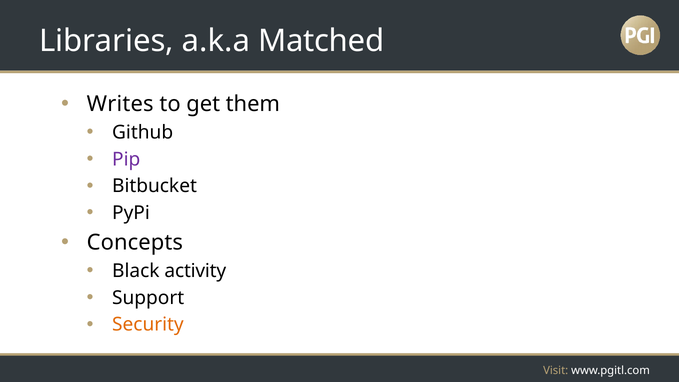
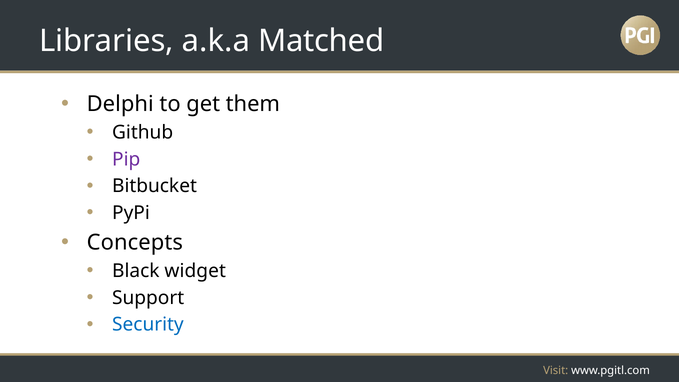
Writes: Writes -> Delphi (120, 104)
activity: activity -> widget (195, 271)
Security colour: orange -> blue (148, 325)
